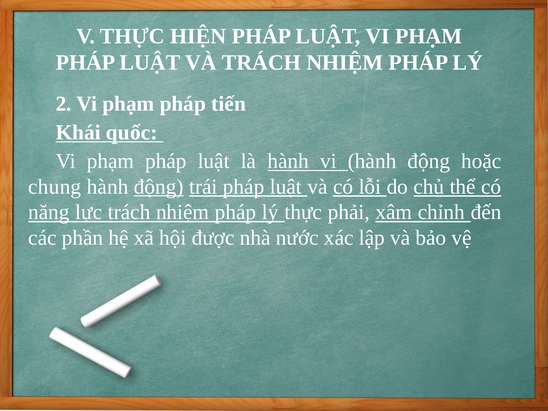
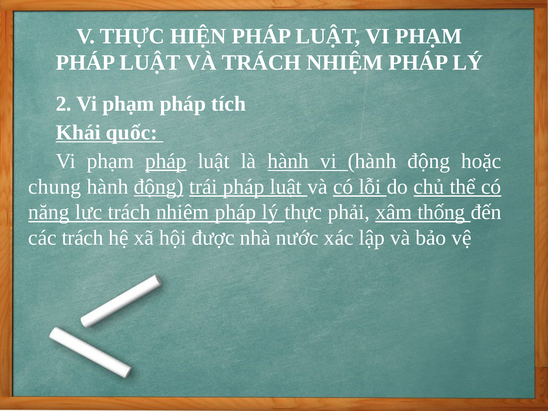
tiến: tiến -> tích (229, 104)
pháp underline: none -> present (166, 161)
chỉnh: chỉnh -> thống (441, 212)
các phần: phần -> trách (83, 238)
